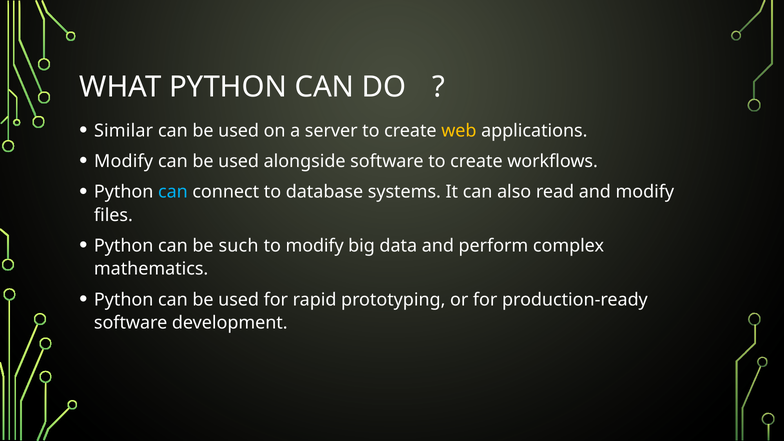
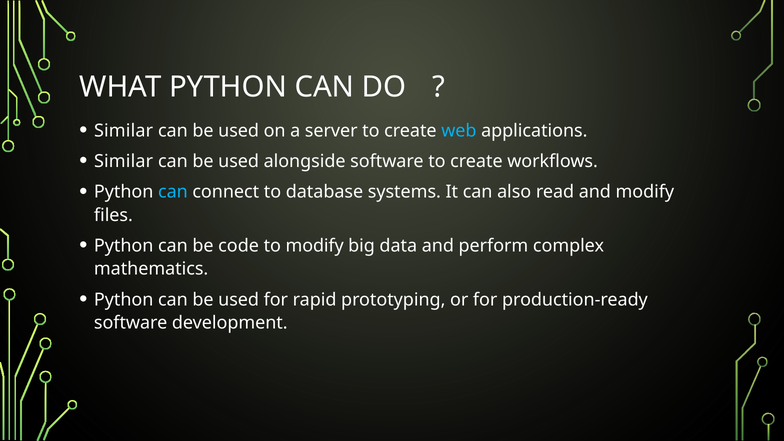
web colour: yellow -> light blue (459, 131)
Modify: Modify -> Similar (124, 161)
such: such -> code (239, 246)
